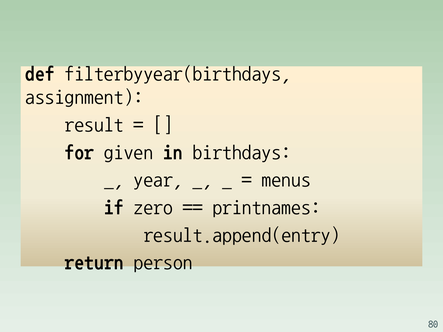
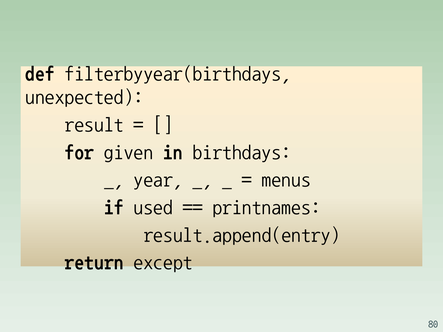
assignment: assignment -> unexpected (84, 97)
zero: zero -> used (153, 207)
person: person -> except (163, 262)
